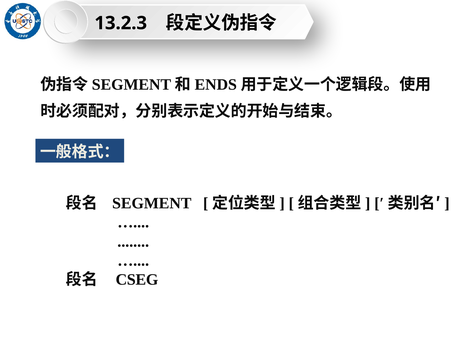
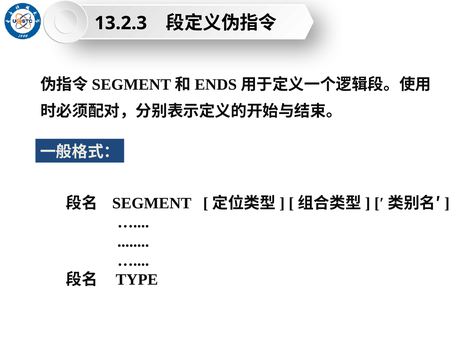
CSEG: CSEG -> TYPE (137, 280)
